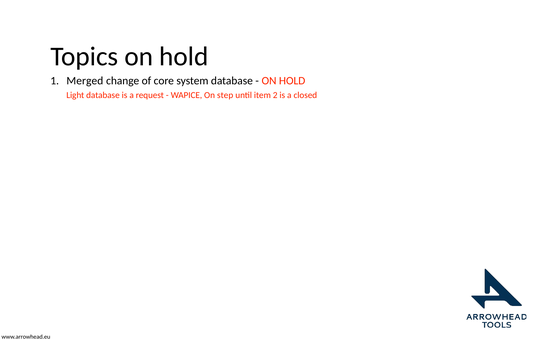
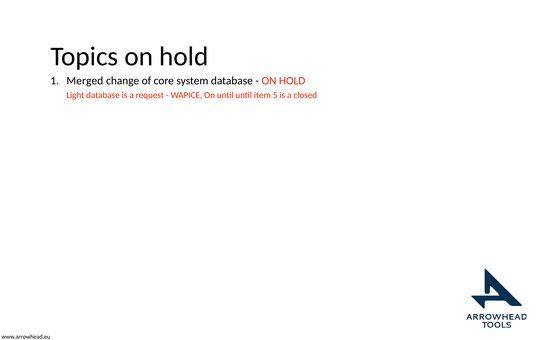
On step: step -> until (225, 95)
2: 2 -> 5 (275, 95)
